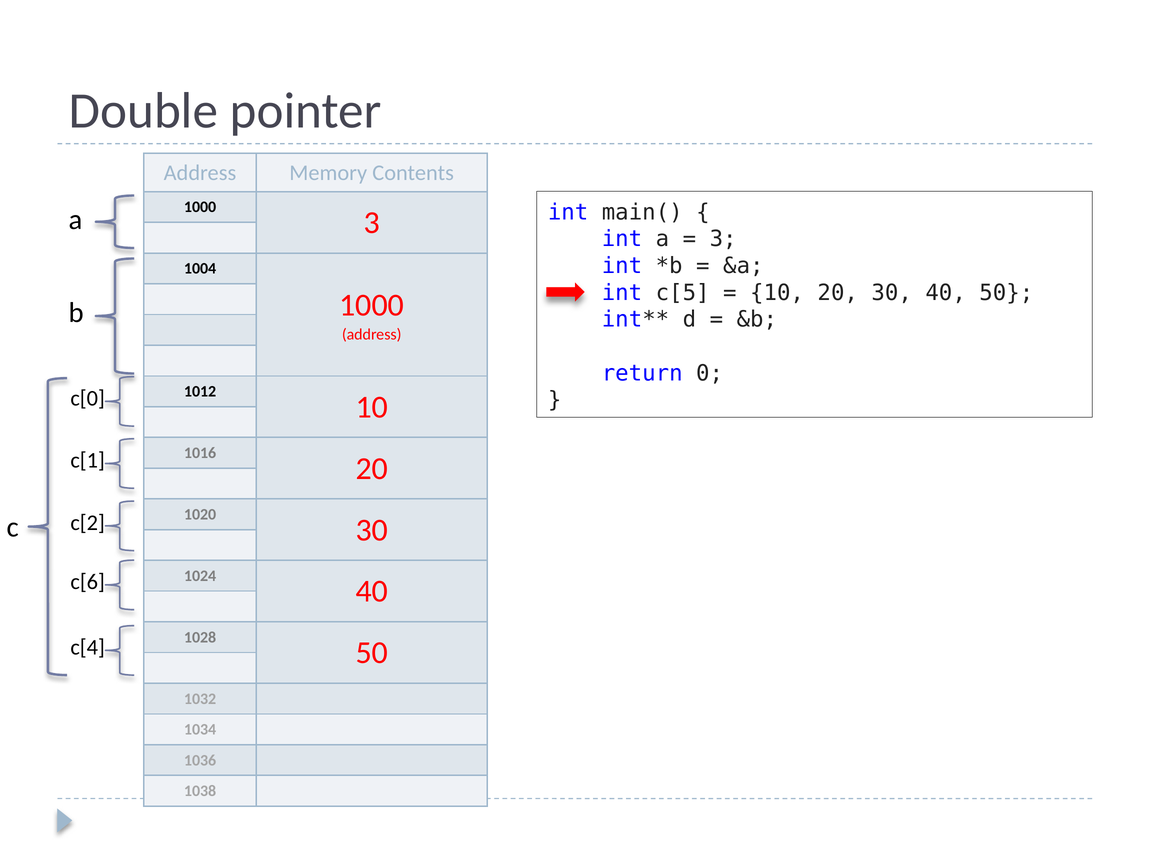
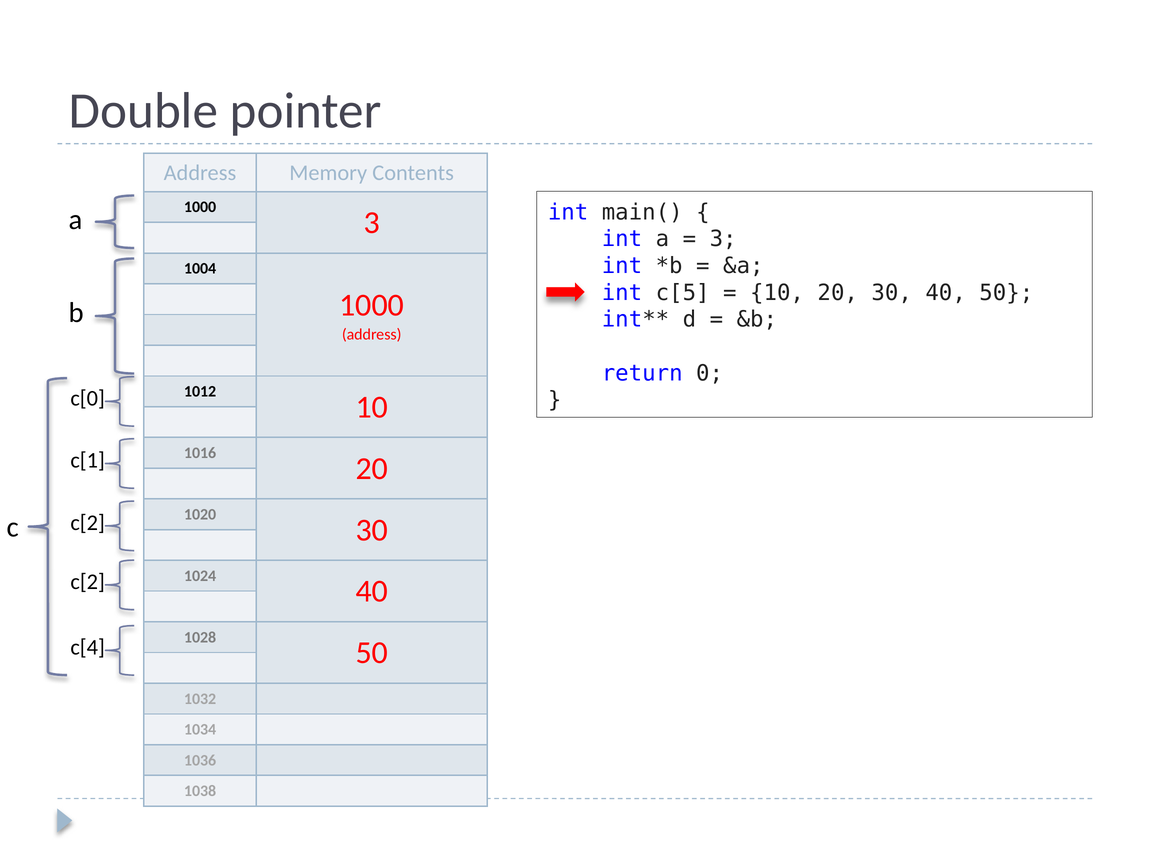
c[6: c[6 -> c[2 (88, 582)
